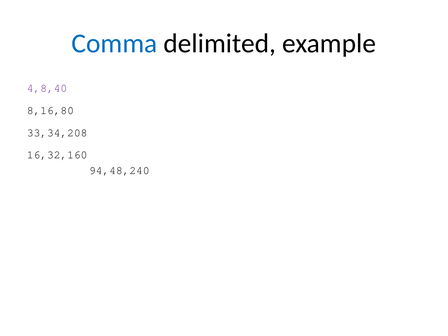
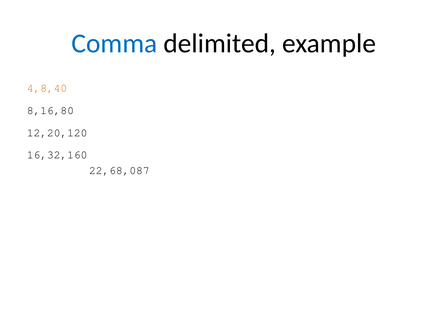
4,8,40 colour: purple -> orange (47, 88)
33,34,208: 33,34,208 -> 12,20,120 (57, 133)
94,48,240: 94,48,240 -> 22,68,087 (119, 171)
